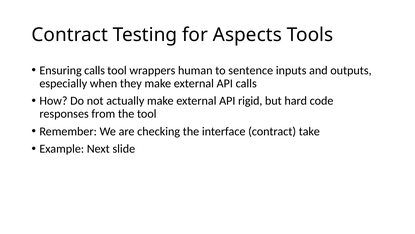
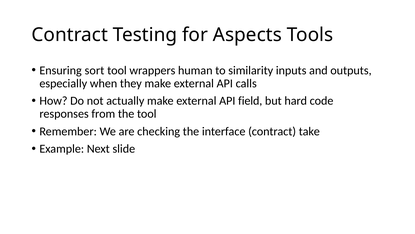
Ensuring calls: calls -> sort (94, 70)
sentence: sentence -> similarity (251, 70)
rigid: rigid -> field (250, 101)
